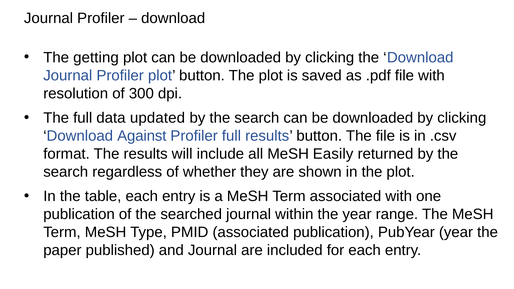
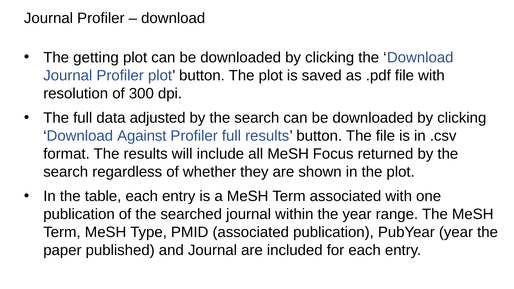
updated: updated -> adjusted (158, 118)
Easily: Easily -> Focus (333, 154)
